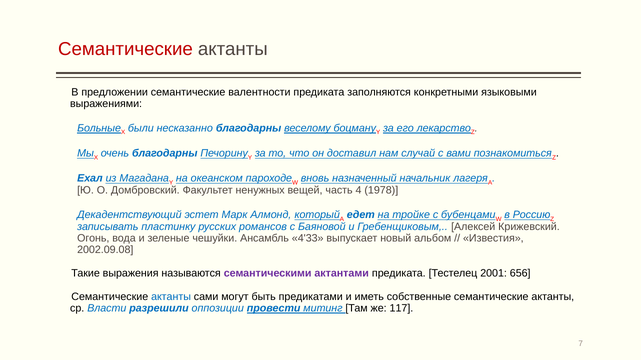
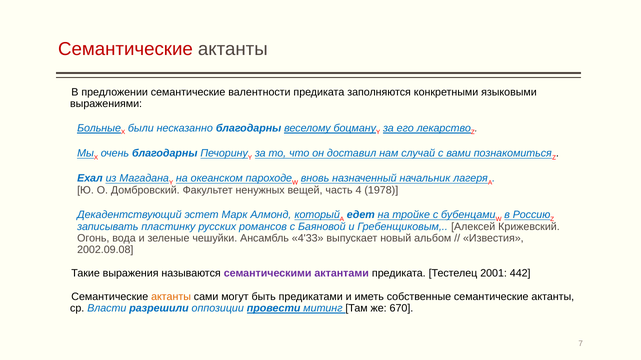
656: 656 -> 442 (520, 274)
актанты colour: blue -> orange (171, 297)
117: 117 -> 670 (401, 309)
